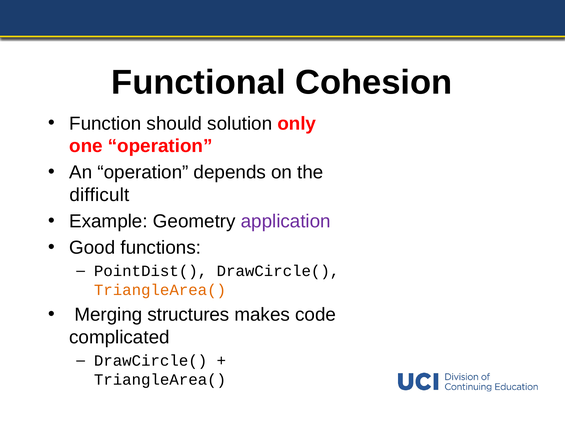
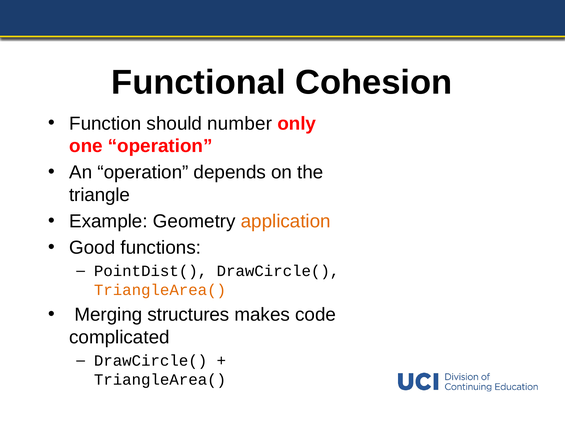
solution: solution -> number (240, 124)
difficult: difficult -> triangle (100, 195)
application colour: purple -> orange (286, 222)
